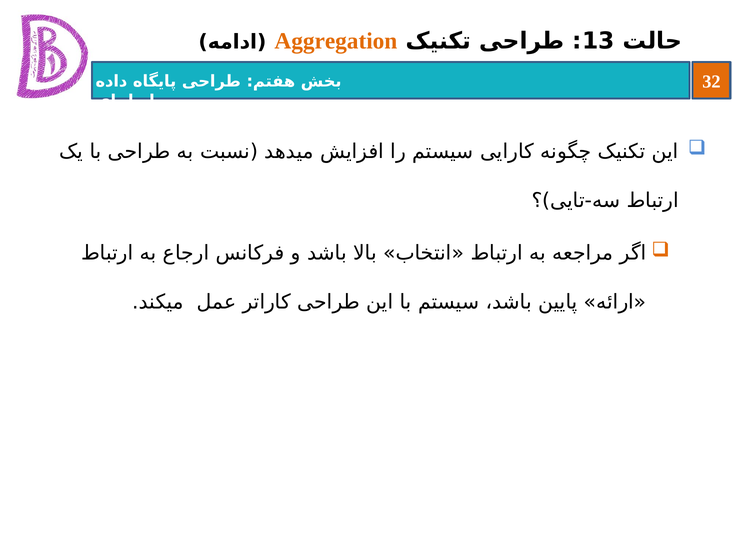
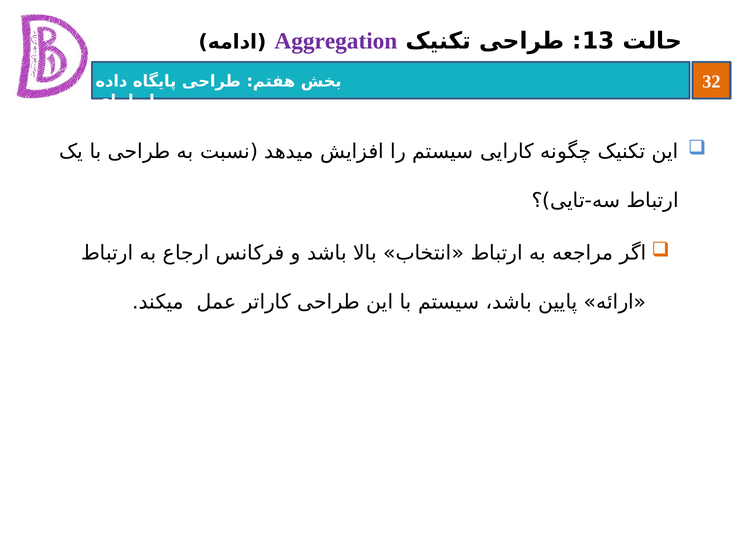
Aggregation colour: orange -> purple (336, 41)
